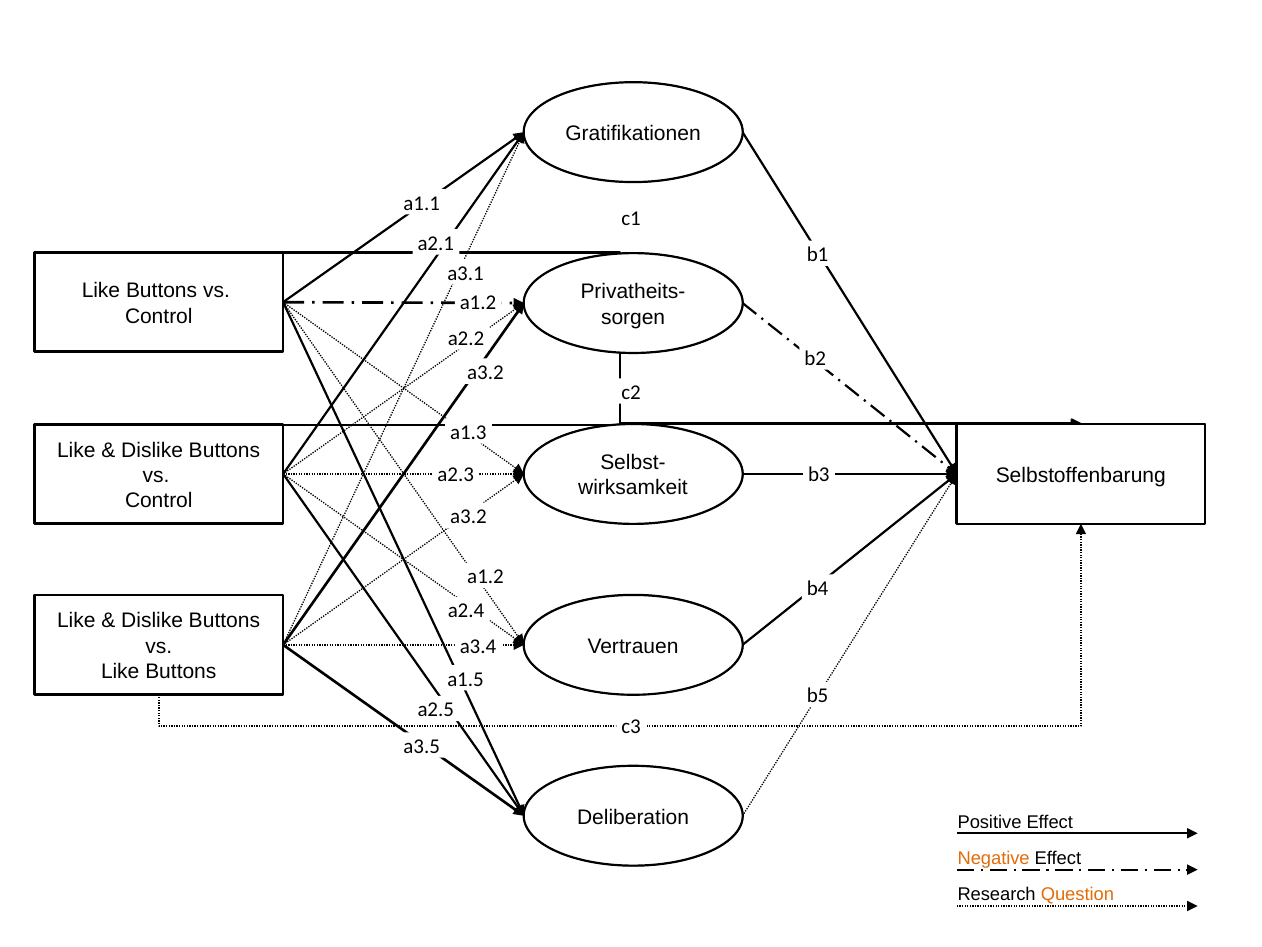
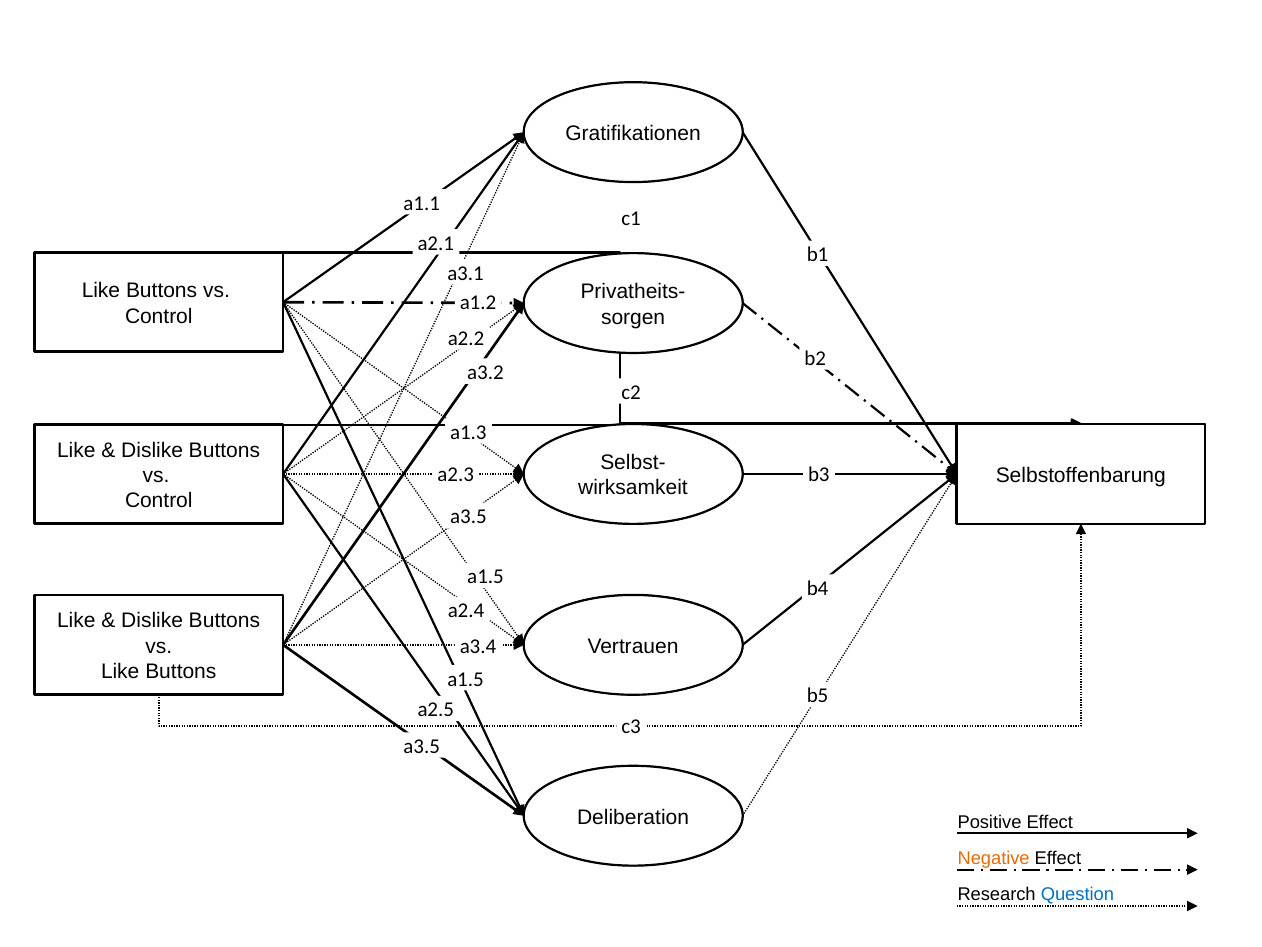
a3.2: a3.2 -> a3.5 (468, 516)
a1.2: a1.2 -> a1.5 (485, 577)
Question colour: orange -> blue (1077, 894)
